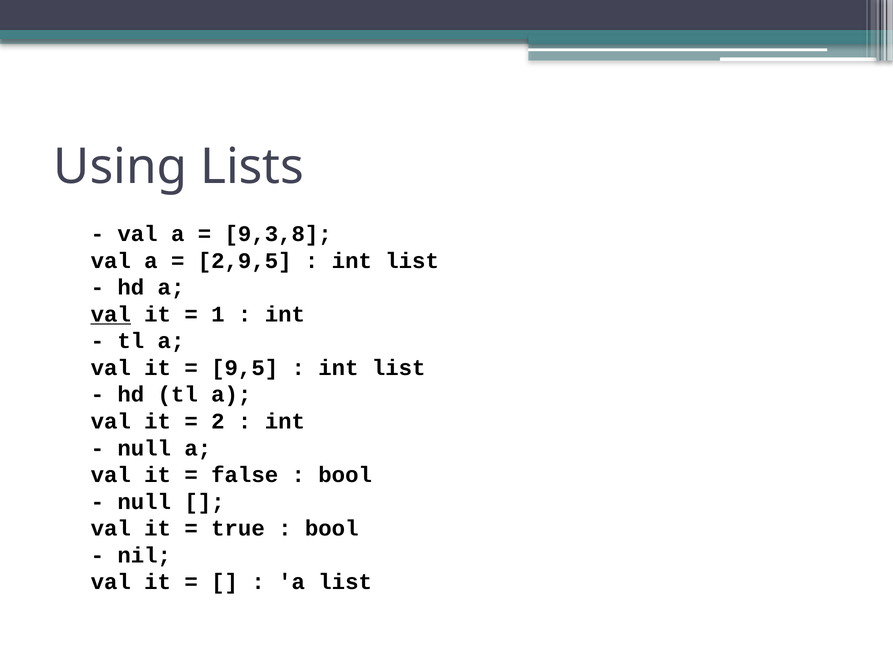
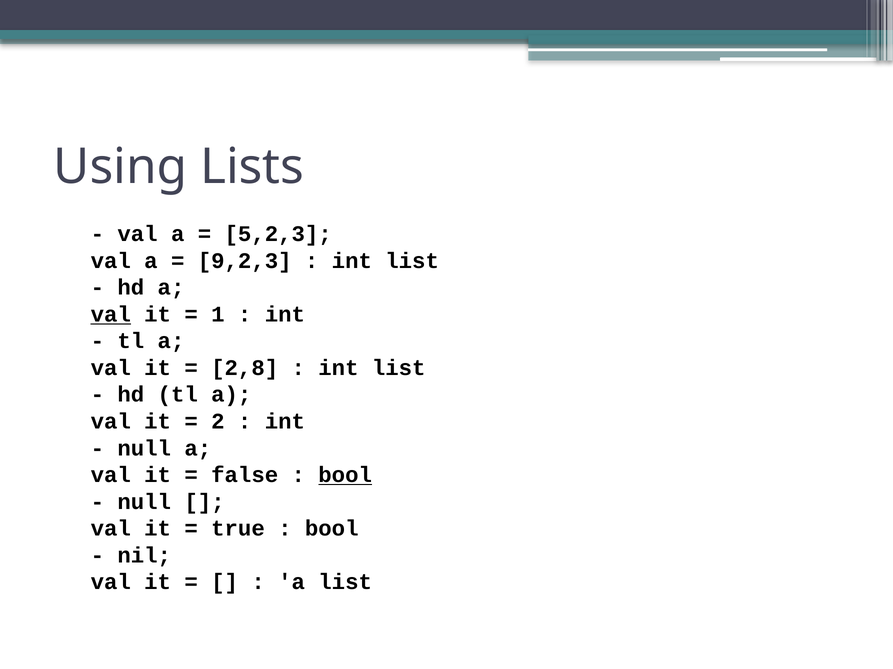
9,3,8: 9,3,8 -> 5,2,3 (278, 234)
2,9,5: 2,9,5 -> 9,2,3 (245, 261)
9,5: 9,5 -> 2,8 (245, 368)
bool underline: none -> present (345, 475)
